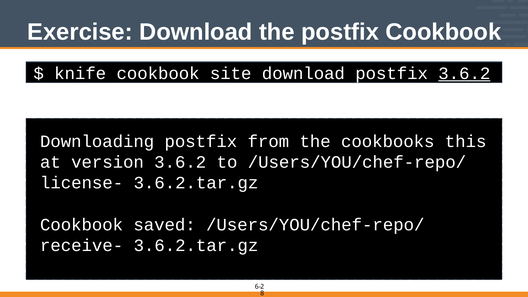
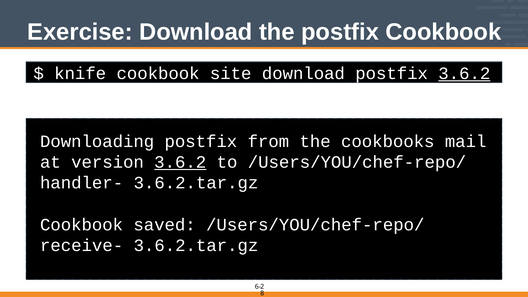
this: this -> mail (466, 141)
3.6.2 underline: none -> present (180, 162)
license-: license- -> handler- (82, 183)
